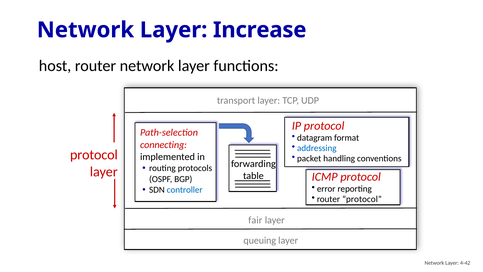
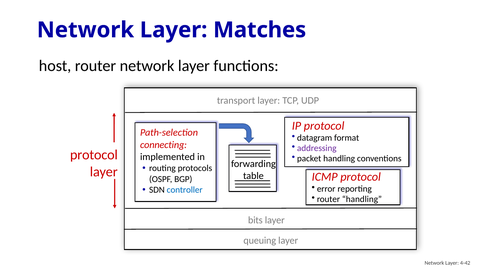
Increase: Increase -> Matches (260, 30)
addressing colour: blue -> purple (317, 148)
router protocol: protocol -> handling (362, 199)
fair: fair -> bits (255, 220)
